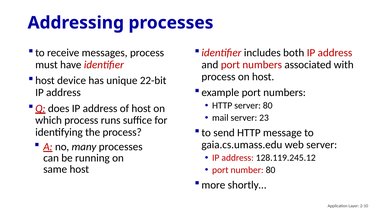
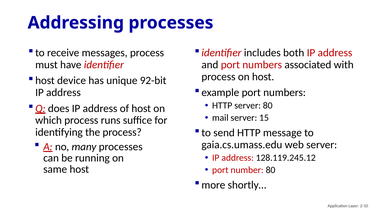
22-bit: 22-bit -> 92-bit (153, 80)
23: 23 -> 15 (264, 118)
